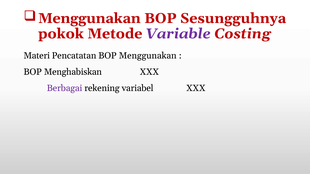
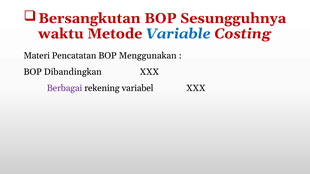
Menggunakan: Menggunakan -> Bersangkutan (89, 18)
pokok: pokok -> waktu (61, 34)
Variable colour: purple -> blue (178, 34)
Menghabiskan: Menghabiskan -> Dibandingkan (73, 72)
